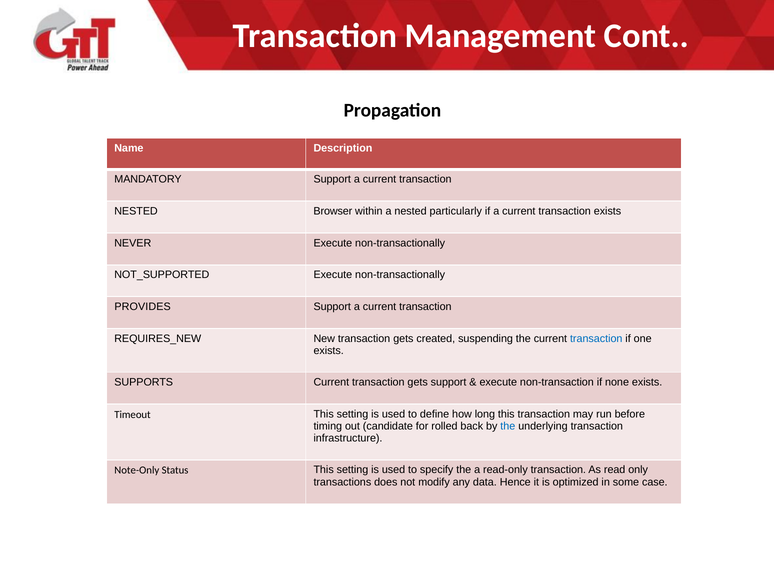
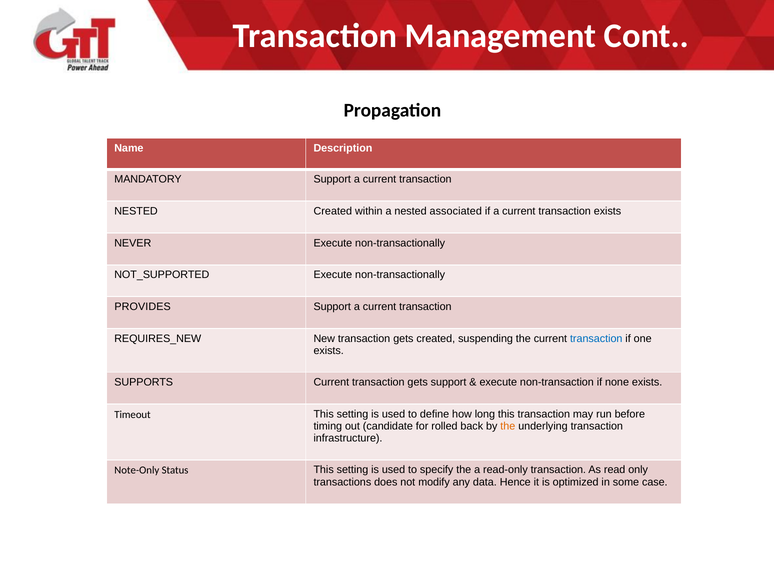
NESTED Browser: Browser -> Created (333, 211)
particularly: particularly -> associated (456, 211)
the colour: blue -> orange (508, 426)
